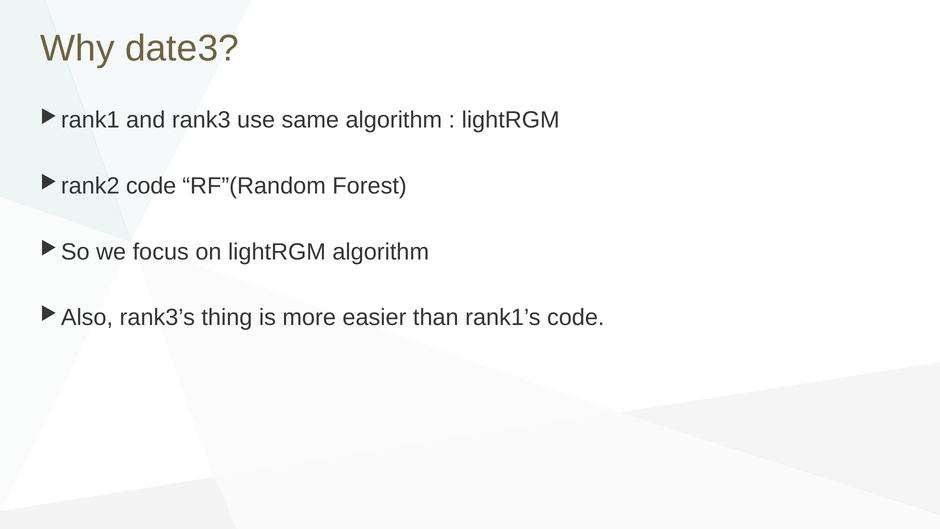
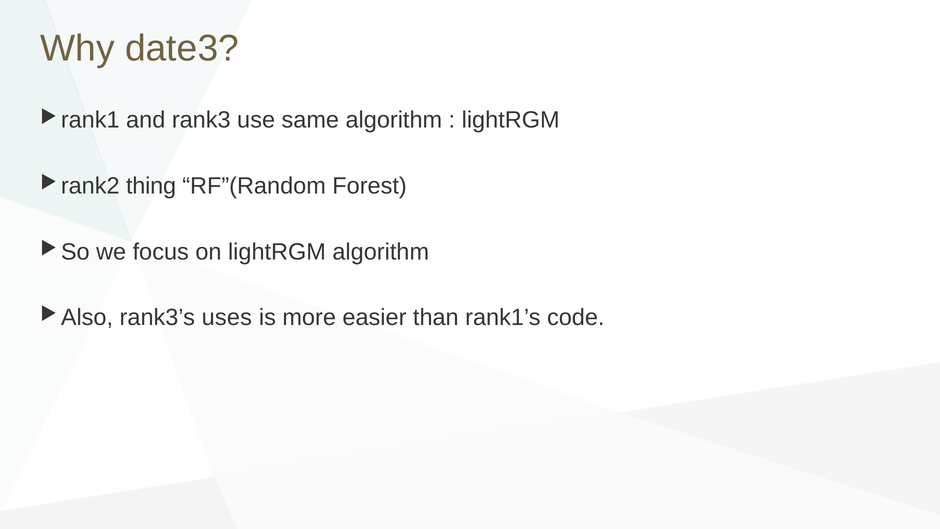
code: code -> thing (151, 186)
thing: thing -> uses (227, 317)
